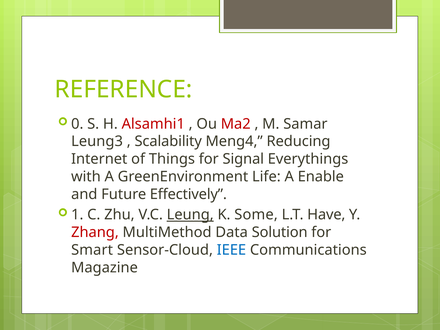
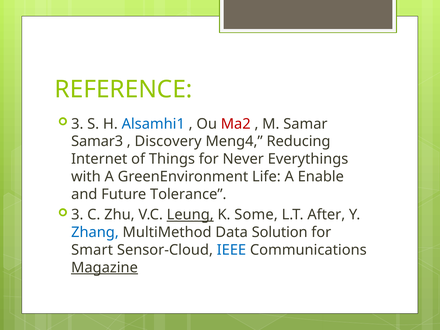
0: 0 -> 3 (77, 124)
Alsamhi1 colour: red -> blue (153, 124)
Leung3: Leung3 -> Samar3 (97, 141)
Scalability: Scalability -> Discovery (168, 141)
Signal: Signal -> Never (243, 159)
Effectively: Effectively -> Tolerance (188, 194)
1: 1 -> 3 (77, 215)
Have: Have -> After (326, 215)
Zhang colour: red -> blue (95, 232)
Magazine underline: none -> present (105, 268)
